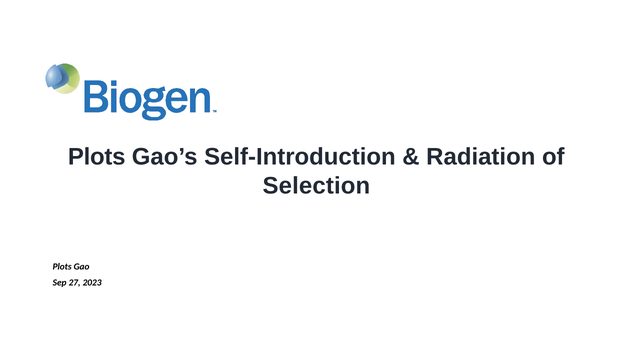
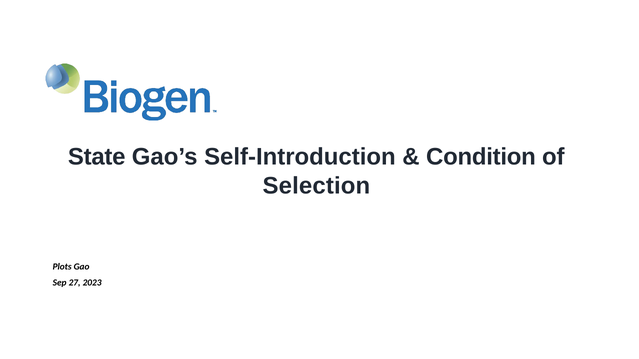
Plots: Plots -> State (97, 157)
Radiation: Radiation -> Condition (481, 157)
